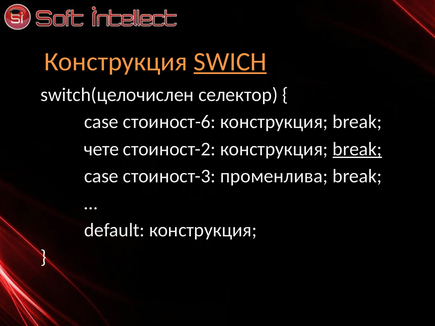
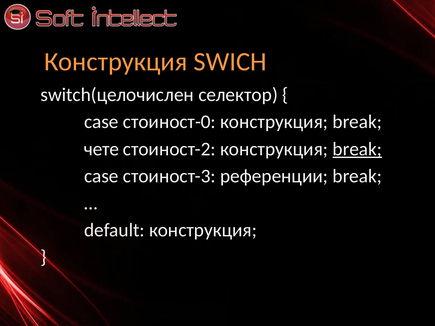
SWICH underline: present -> none (230, 62)
стоиност-6: стоиност-6 -> стоиност-0 (169, 122)
променлива: променлива -> референции (274, 176)
